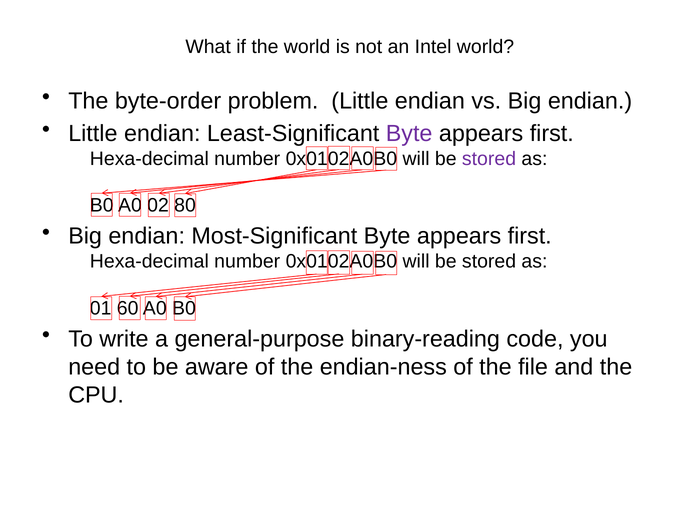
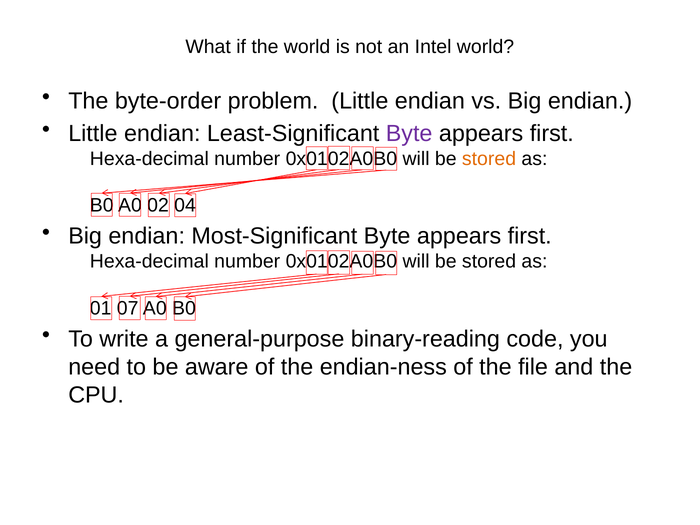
stored colour: purple -> orange (489, 159)
80: 80 -> 04 (185, 206)
60: 60 -> 07 (128, 308)
